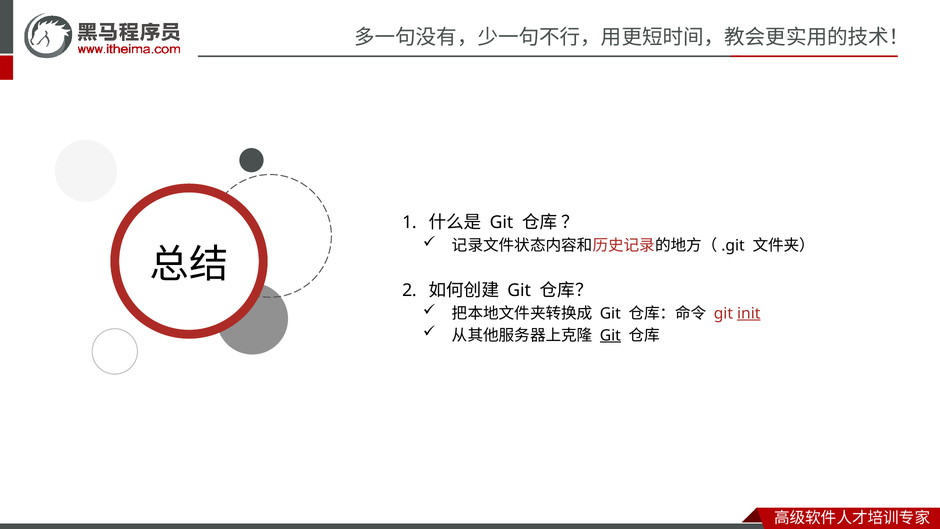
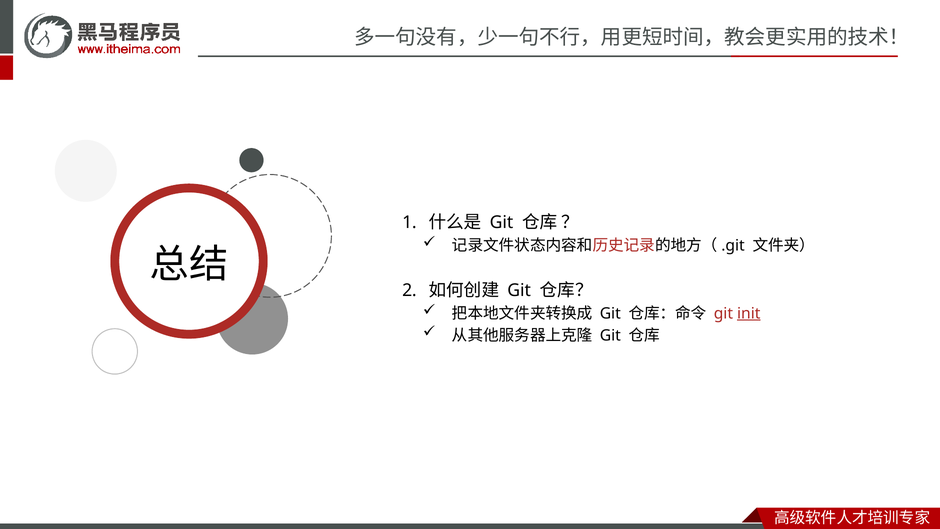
Git underline: present -> none (610, 335)
